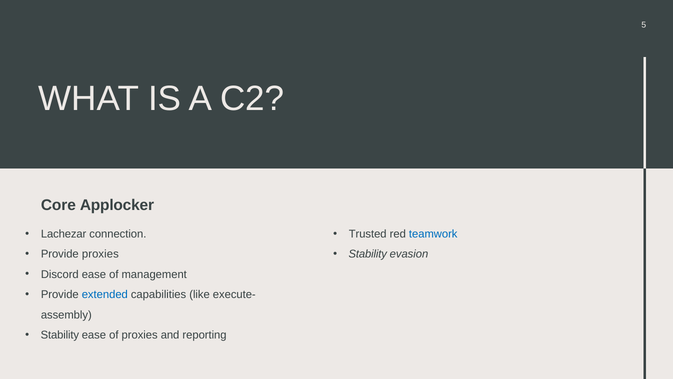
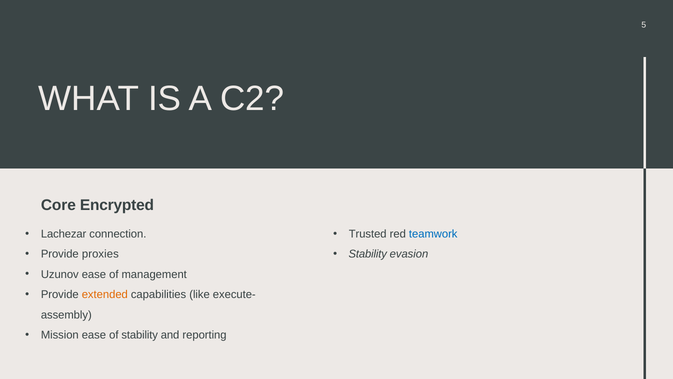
Applocker: Applocker -> Encrypted (117, 205)
Discord: Discord -> Uzunov (60, 274)
extended colour: blue -> orange (105, 294)
Stability: Stability -> Mission (60, 335)
of proxies: proxies -> stability (140, 335)
